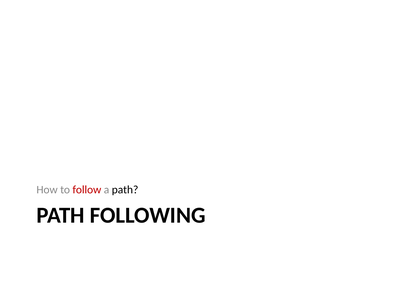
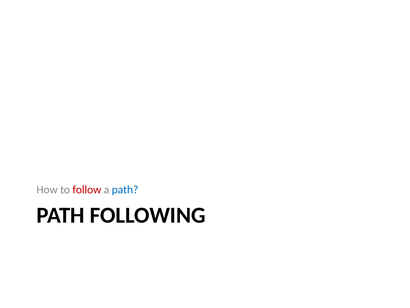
path colour: black -> blue (125, 189)
